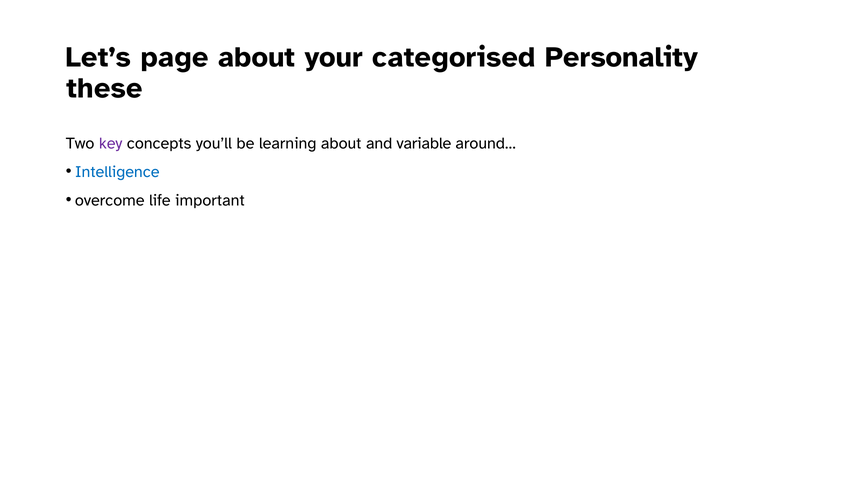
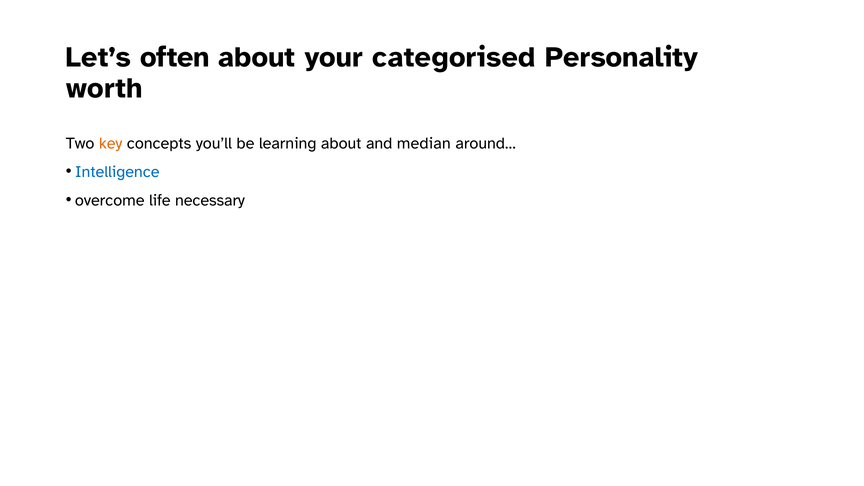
page: page -> often (175, 57)
these: these -> worth (104, 88)
key colour: purple -> orange (111, 143)
variable: variable -> median (424, 143)
important: important -> necessary (210, 200)
